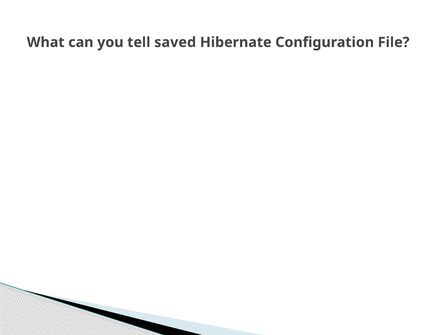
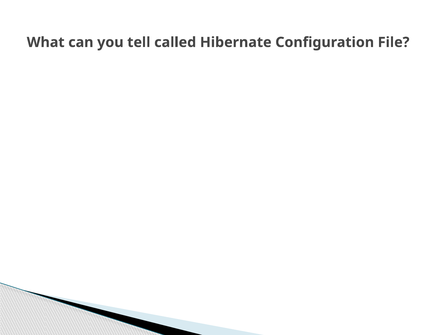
saved: saved -> called (175, 42)
